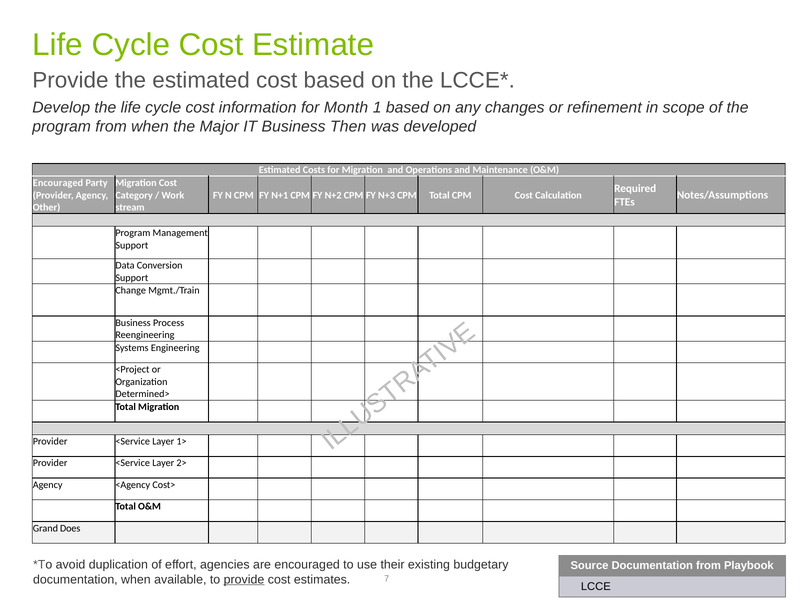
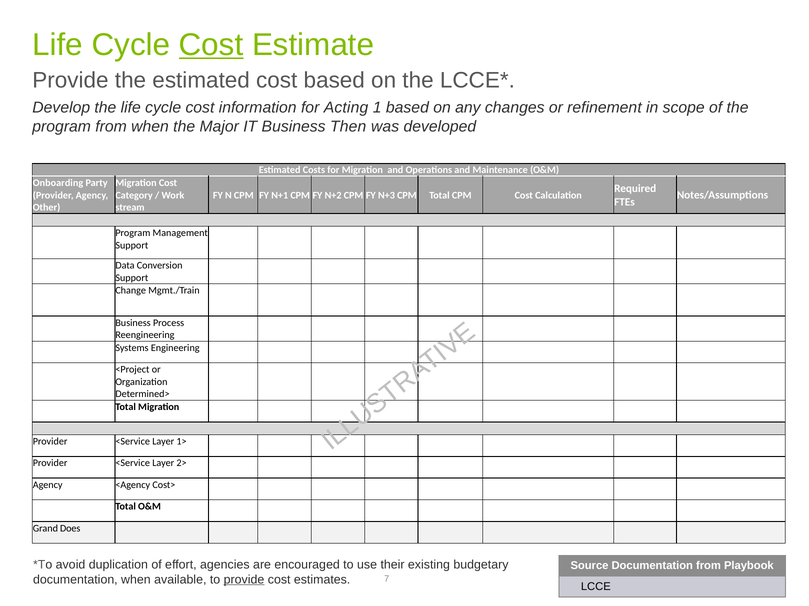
Cost underline: none -> present (211, 45)
Month: Month -> Acting (346, 108)
Encouraged: Encouraged -> Onboarding (58, 183)
